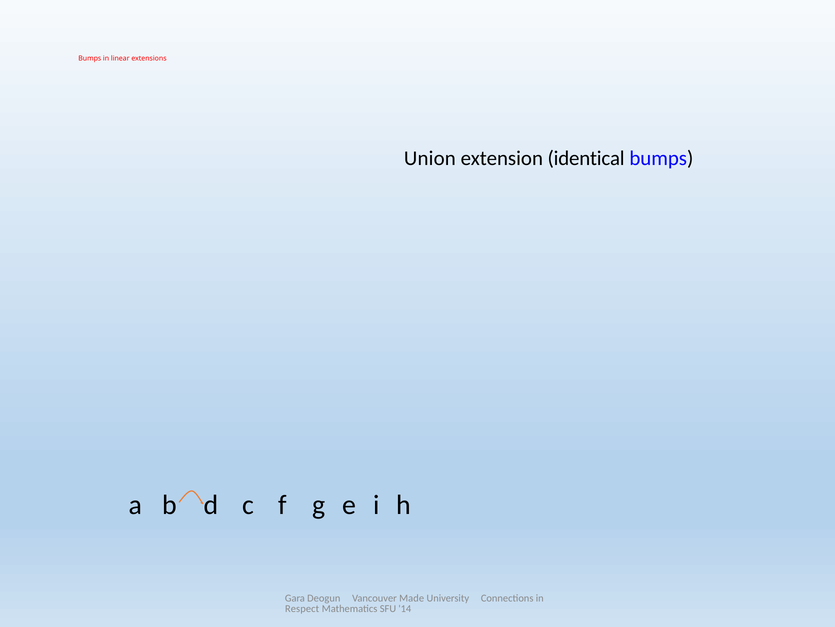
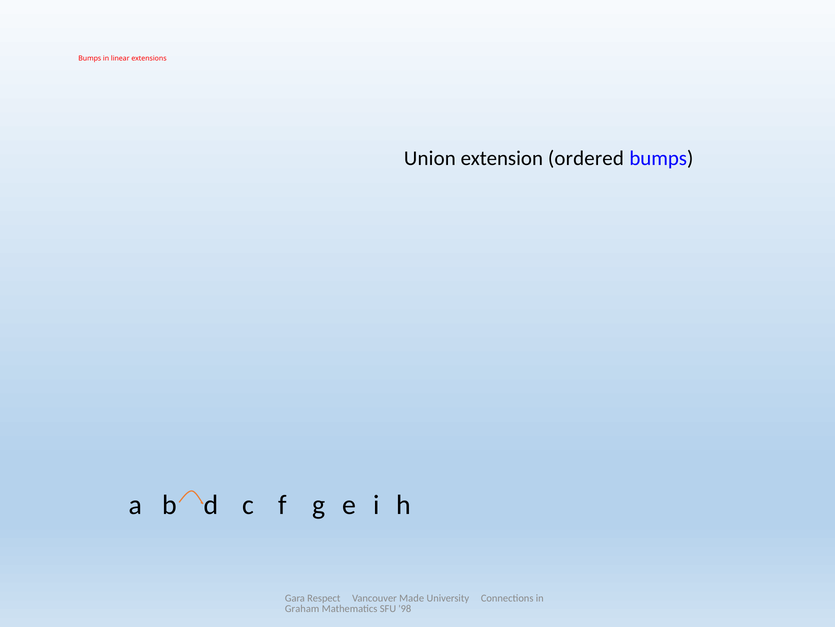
identical: identical -> ordered (586, 158)
Deogun: Deogun -> Respect (324, 598)
Respect: Respect -> Graham (302, 608)
14: 14 -> 98 (405, 608)
